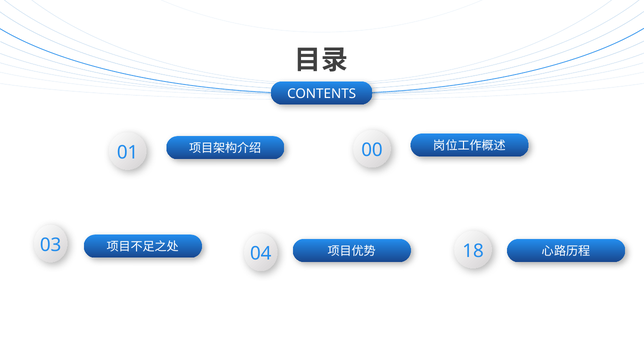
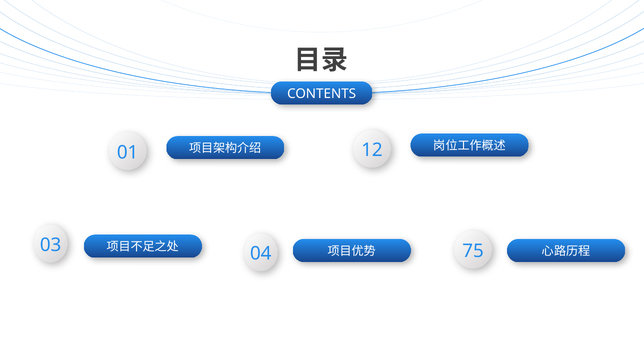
00: 00 -> 12 (372, 150)
18: 18 -> 75 (473, 251)
